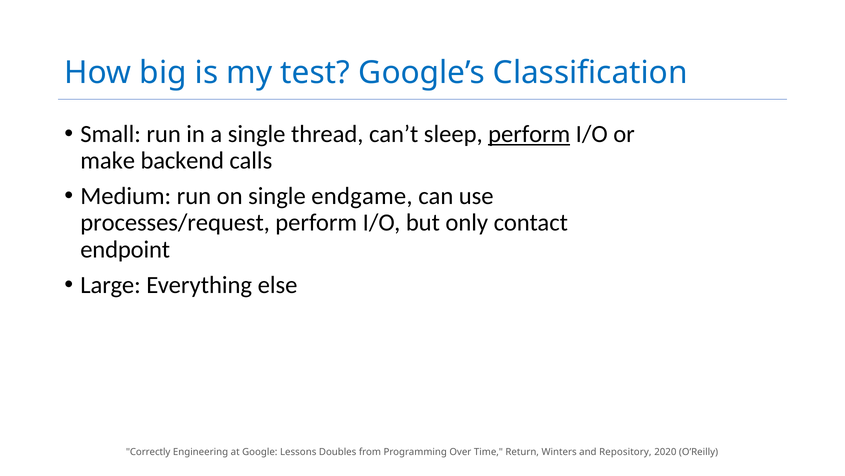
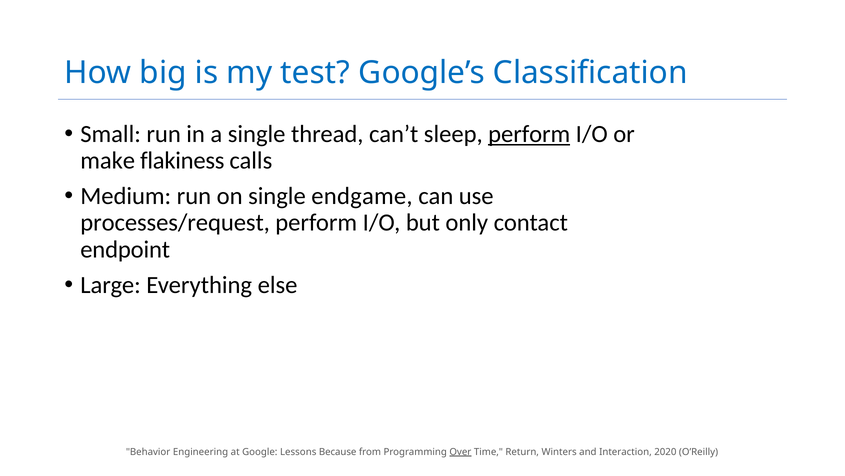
backend: backend -> flakiness (182, 160)
Correctly: Correctly -> Behavior (148, 451)
Doubles: Doubles -> Because (338, 451)
Over underline: none -> present (460, 451)
Repository: Repository -> Interaction (625, 451)
